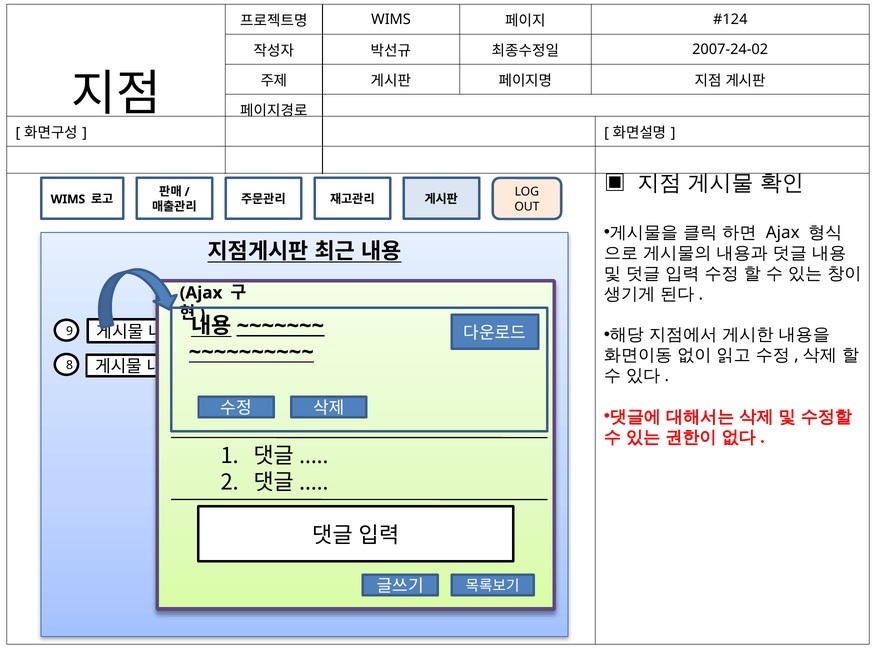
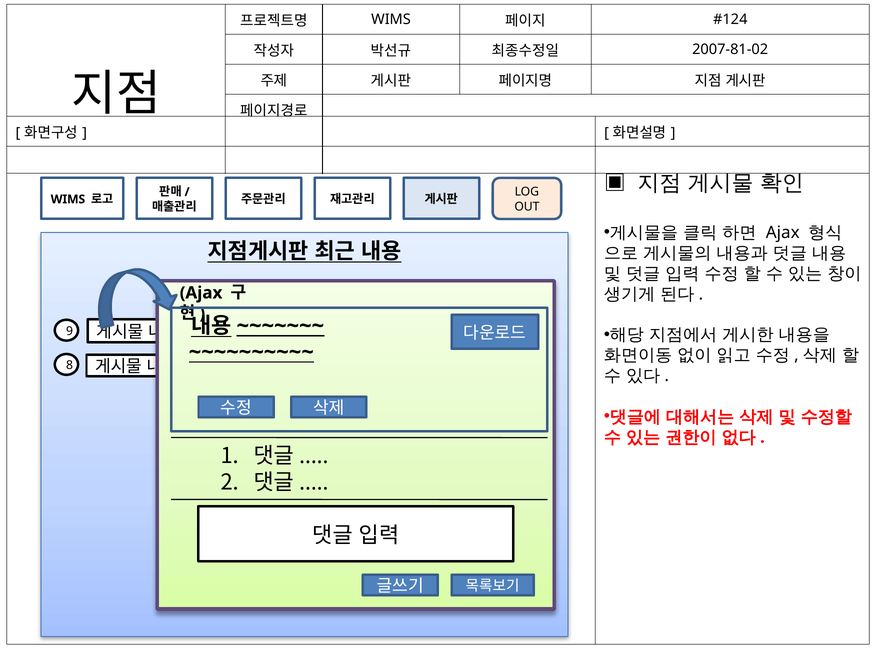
2007-24-02: 2007-24-02 -> 2007-81-02 (730, 50)
